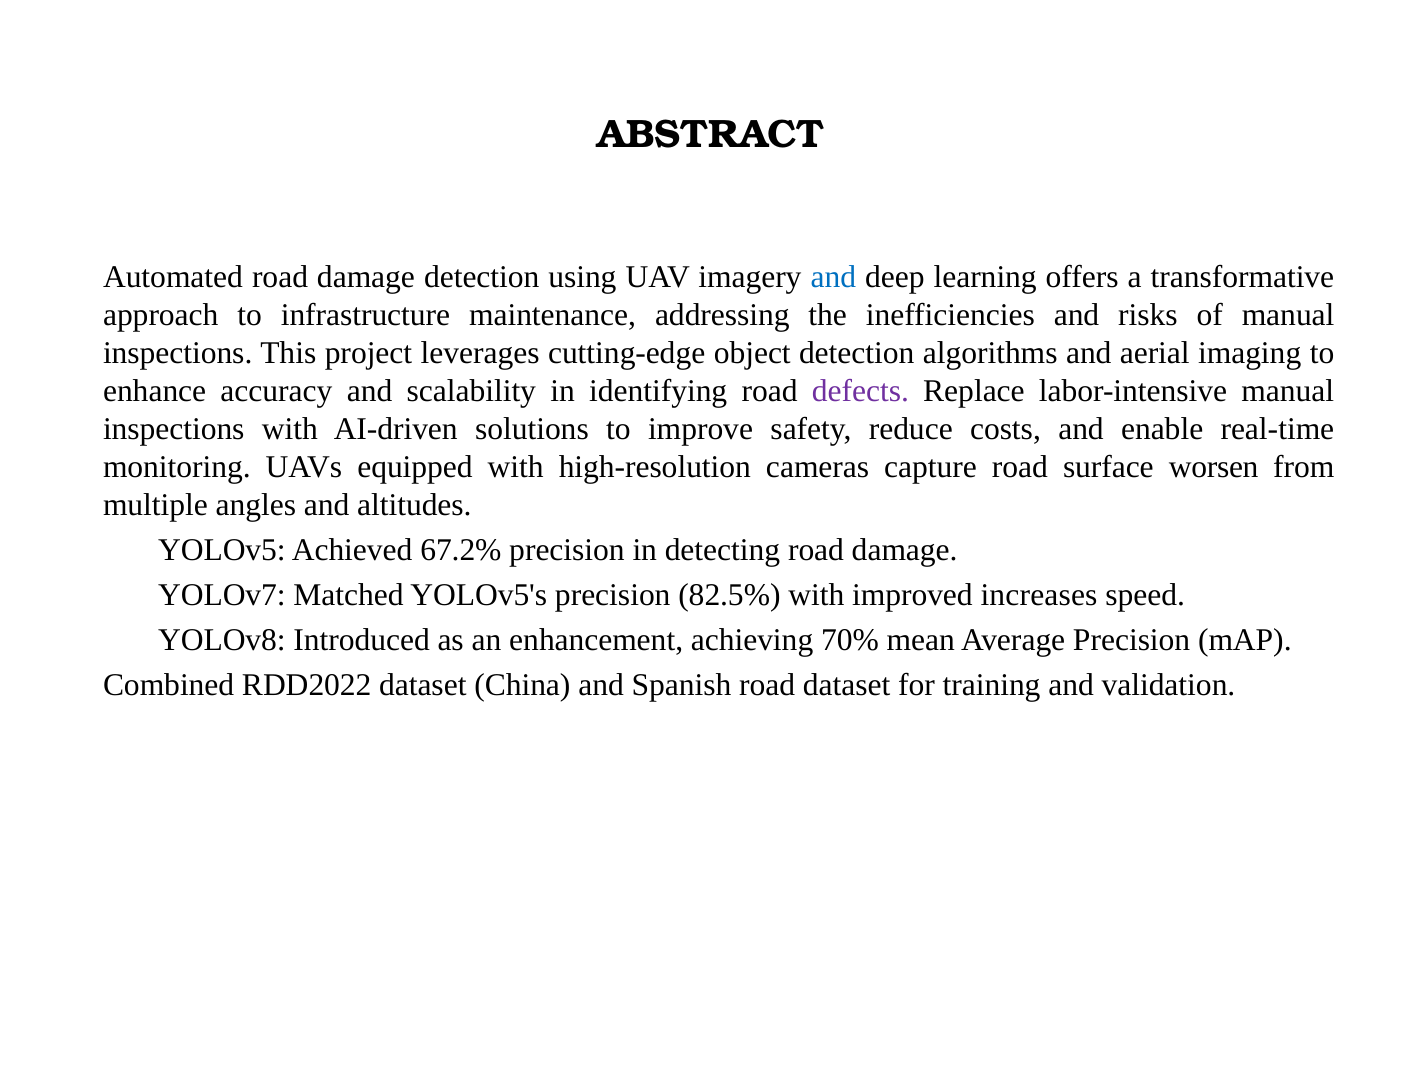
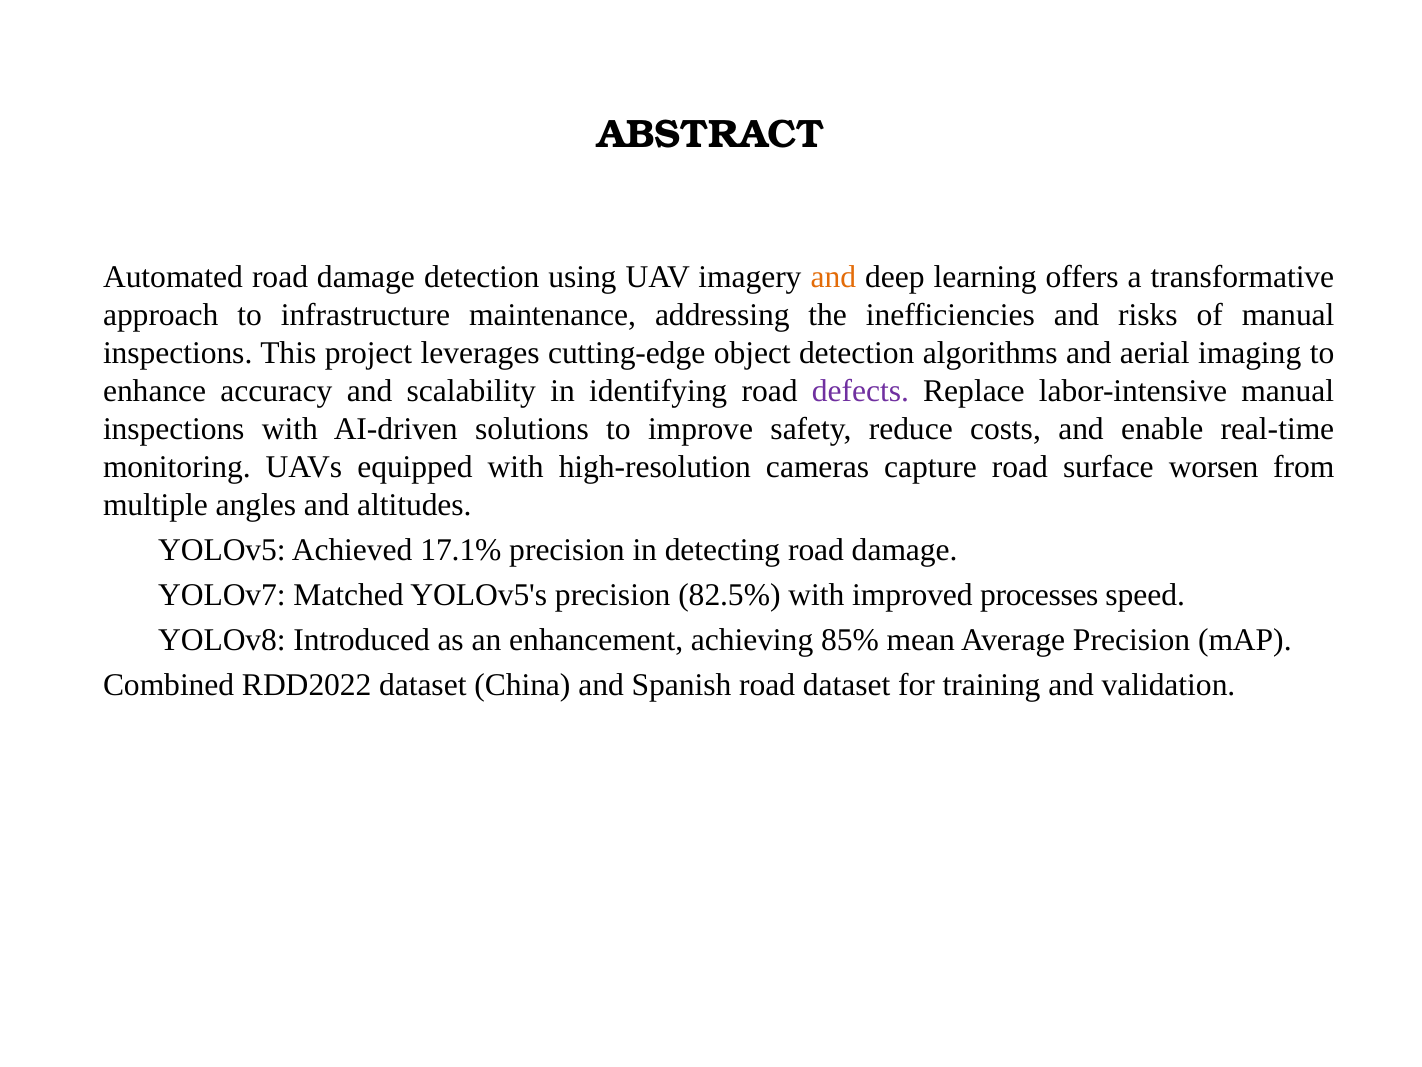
and colour: blue -> orange (833, 277)
67.2%: 67.2% -> 17.1% (461, 550)
increases: increases -> processes (1039, 595)
70%: 70% -> 85% (850, 640)
